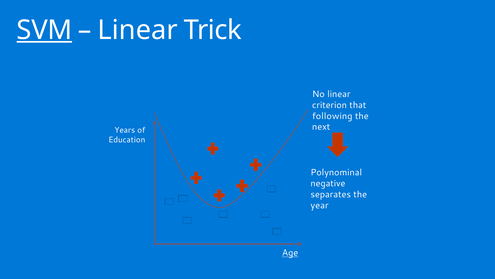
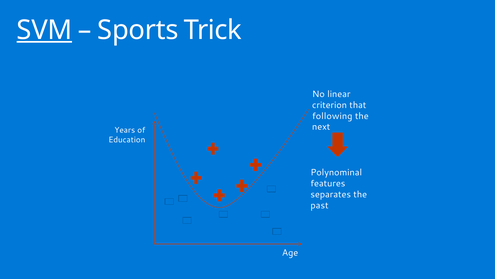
Linear: Linear -> Sports (138, 30)
negative: negative -> features (328, 183)
year: year -> past (320, 205)
Age underline: present -> none (290, 252)
